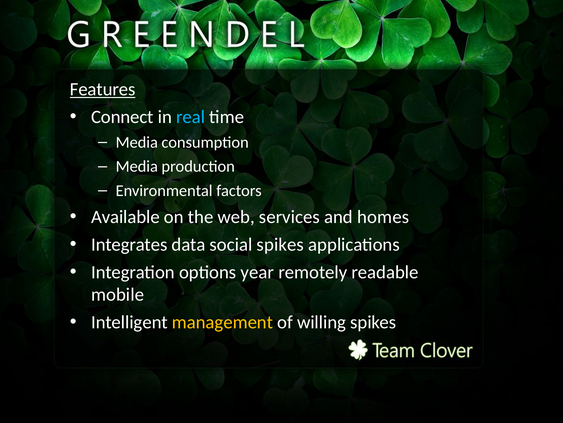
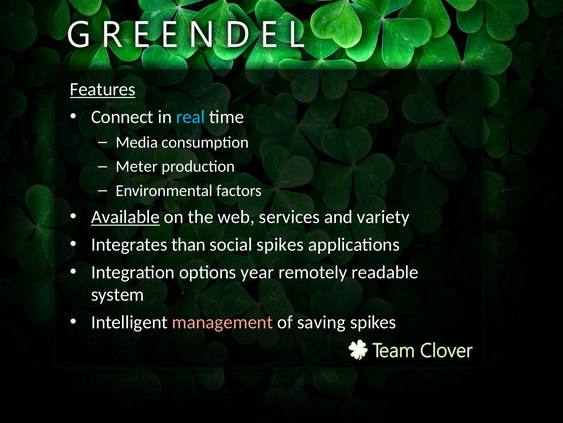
Media: Media -> Meter (137, 166)
Available underline: none -> present (125, 217)
homes: homes -> variety (383, 217)
data: data -> than (189, 244)
mobile: mobile -> system (118, 294)
management colour: yellow -> pink (222, 322)
willing: willing -> saving (321, 322)
